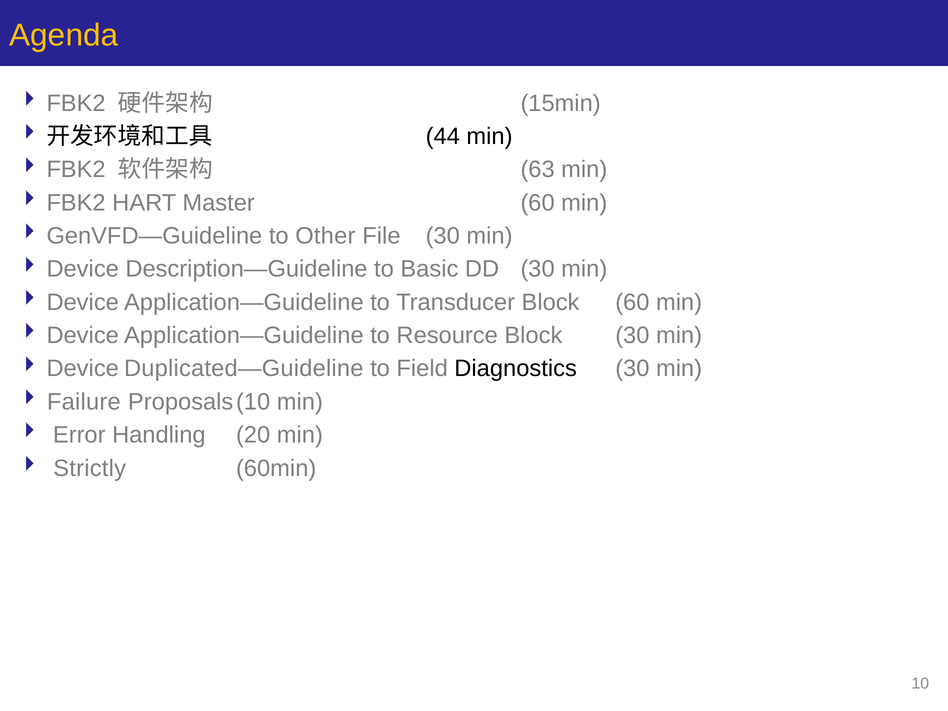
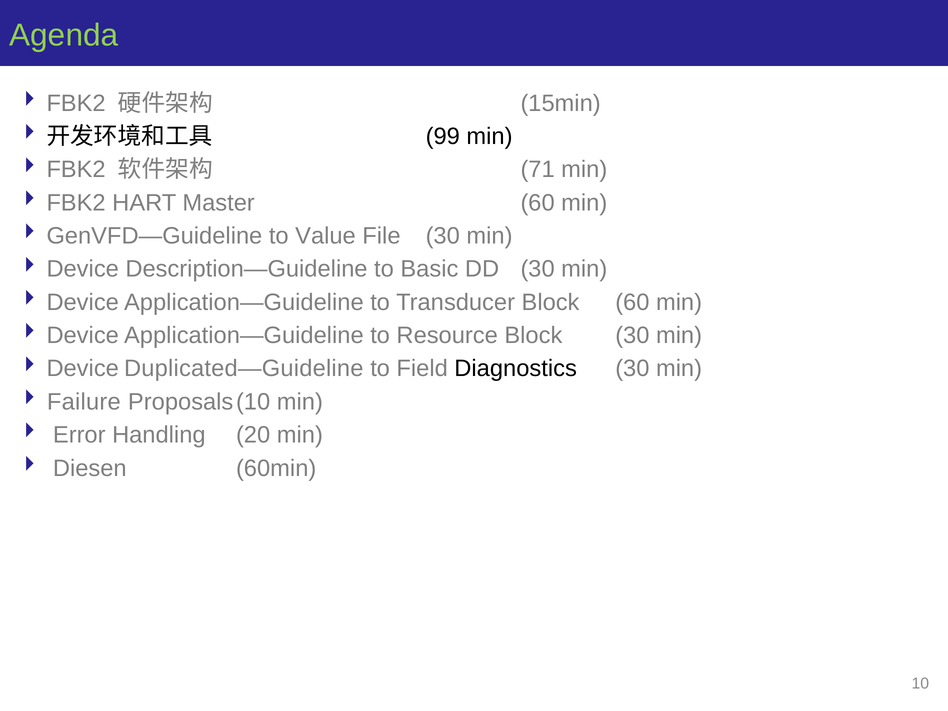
Agenda colour: yellow -> light green (64, 35)
44: 44 -> 99 (443, 136)
63: 63 -> 71 (538, 170)
Other: Other -> Value (326, 236)
Strictly: Strictly -> Diesen (90, 468)
